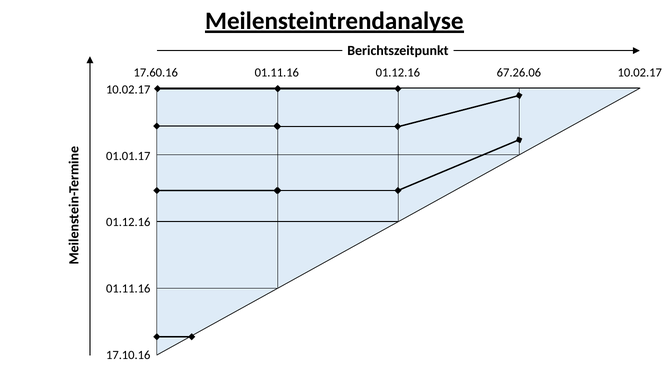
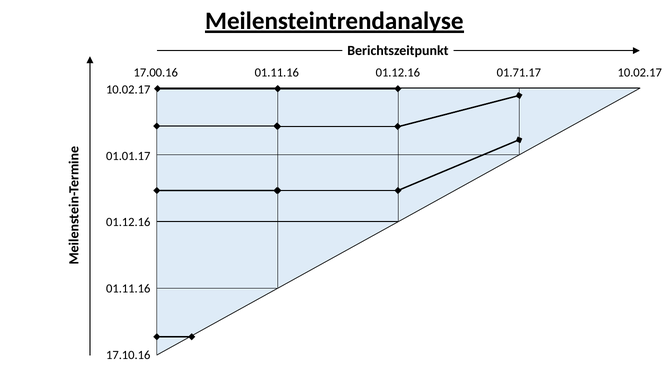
17.60.16: 17.60.16 -> 17.00.16 (156, 73)
67.26.06: 67.26.06 -> 01.71.17 (519, 73)
